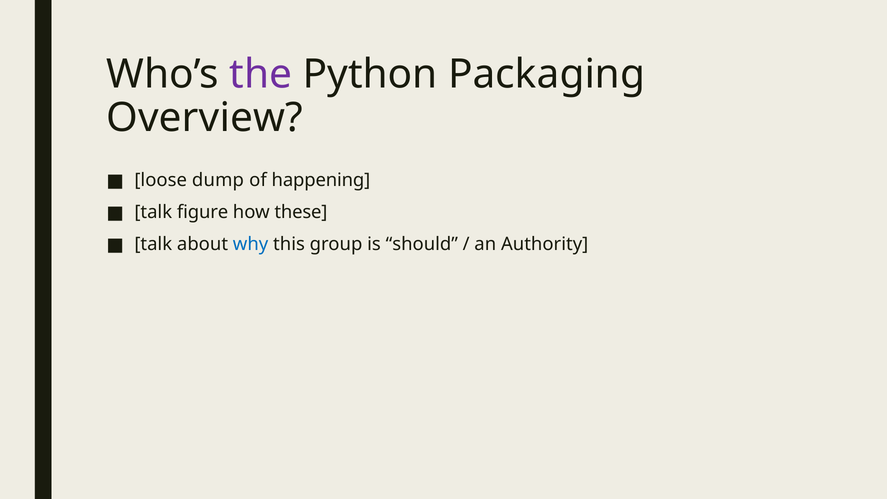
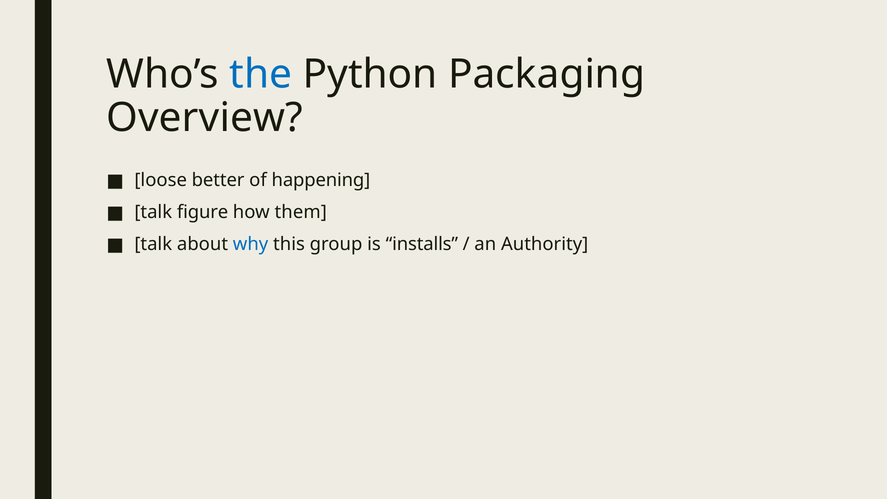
the colour: purple -> blue (261, 75)
dump: dump -> better (218, 180)
these: these -> them (301, 212)
should: should -> installs (422, 244)
